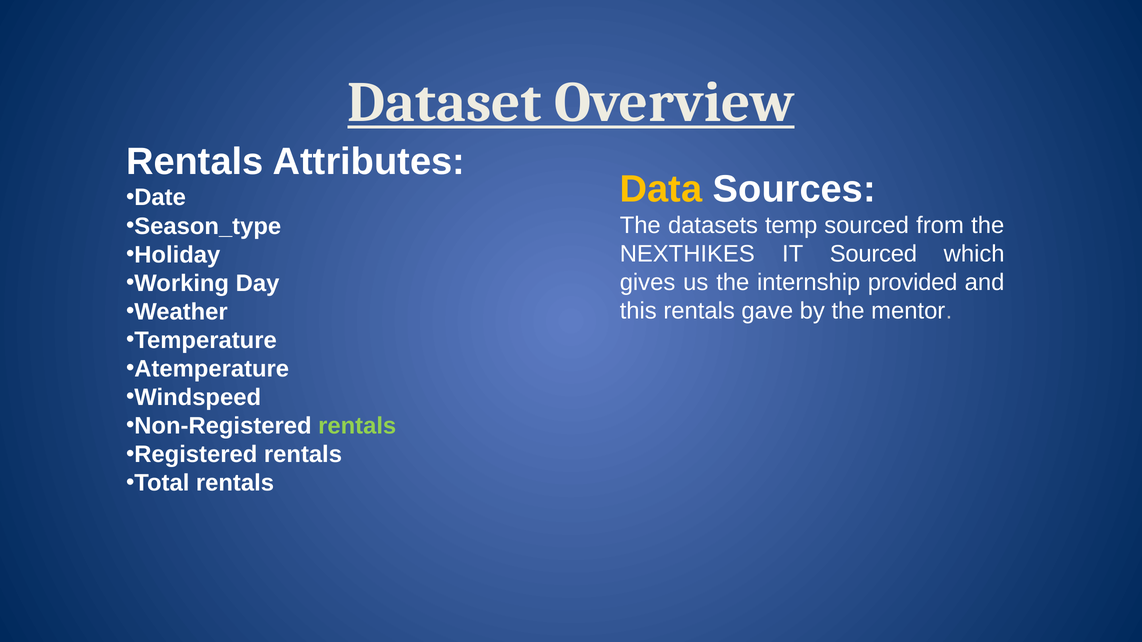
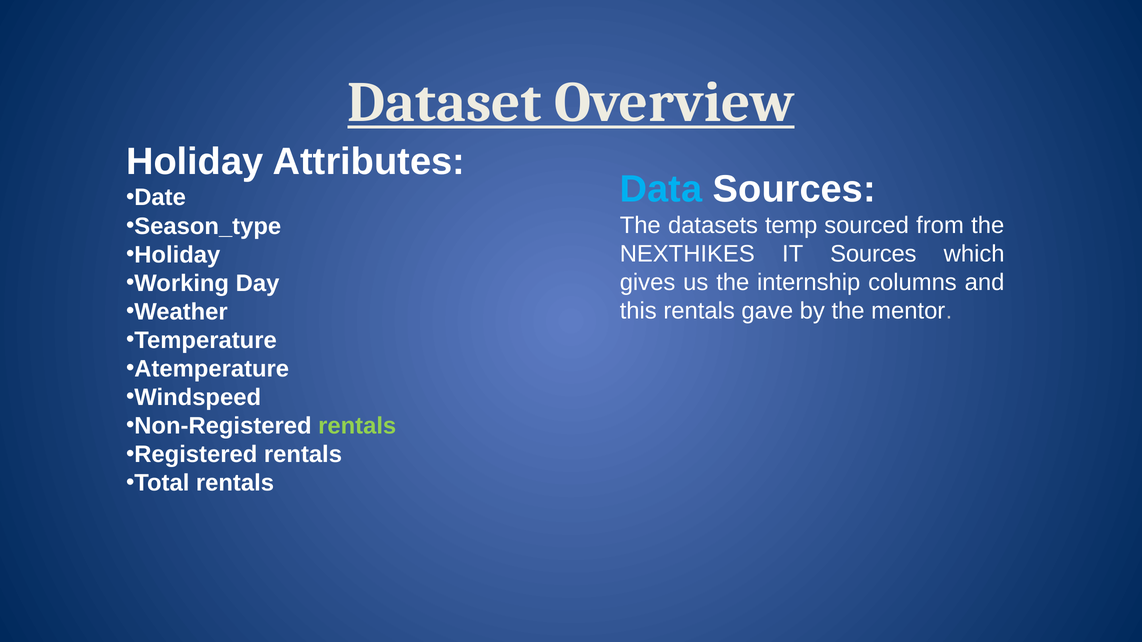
Rentals: Rentals -> Holiday (195, 162)
Data colour: yellow -> light blue (661, 189)
IT Sourced: Sourced -> Sources (873, 254)
provided: provided -> columns (913, 282)
